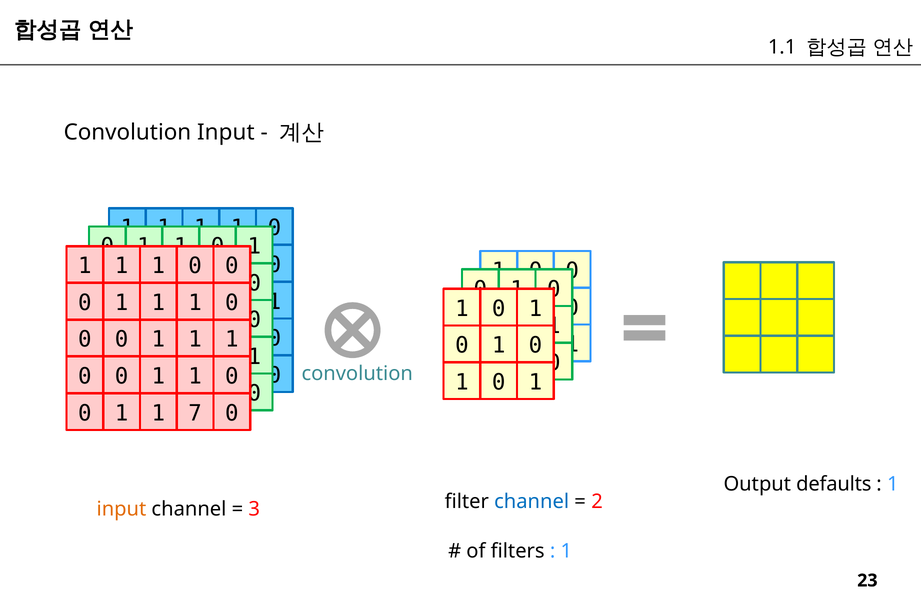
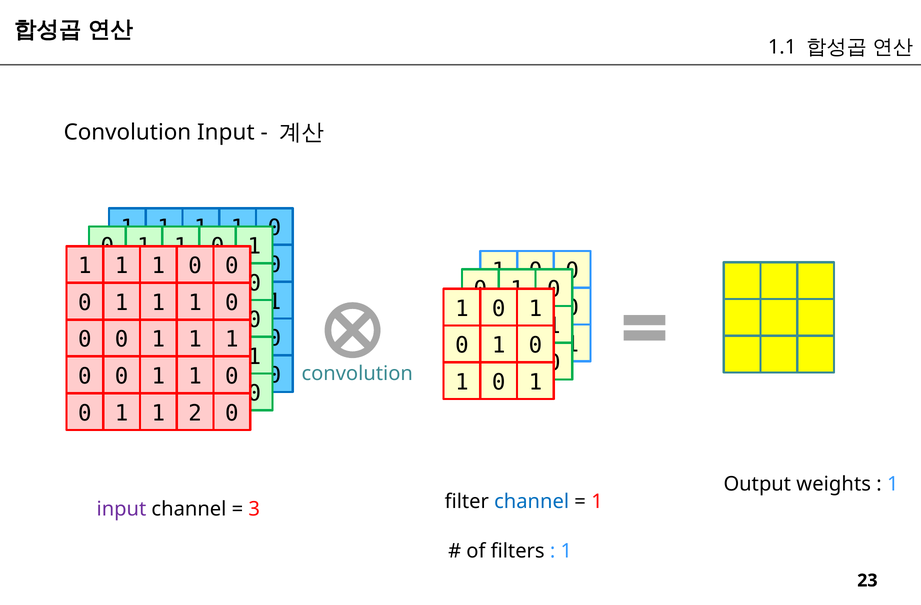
7: 7 -> 2 (195, 413)
defaults: defaults -> weights (834, 484)
2: 2 -> 1 (597, 501)
input colour: orange -> purple (121, 509)
